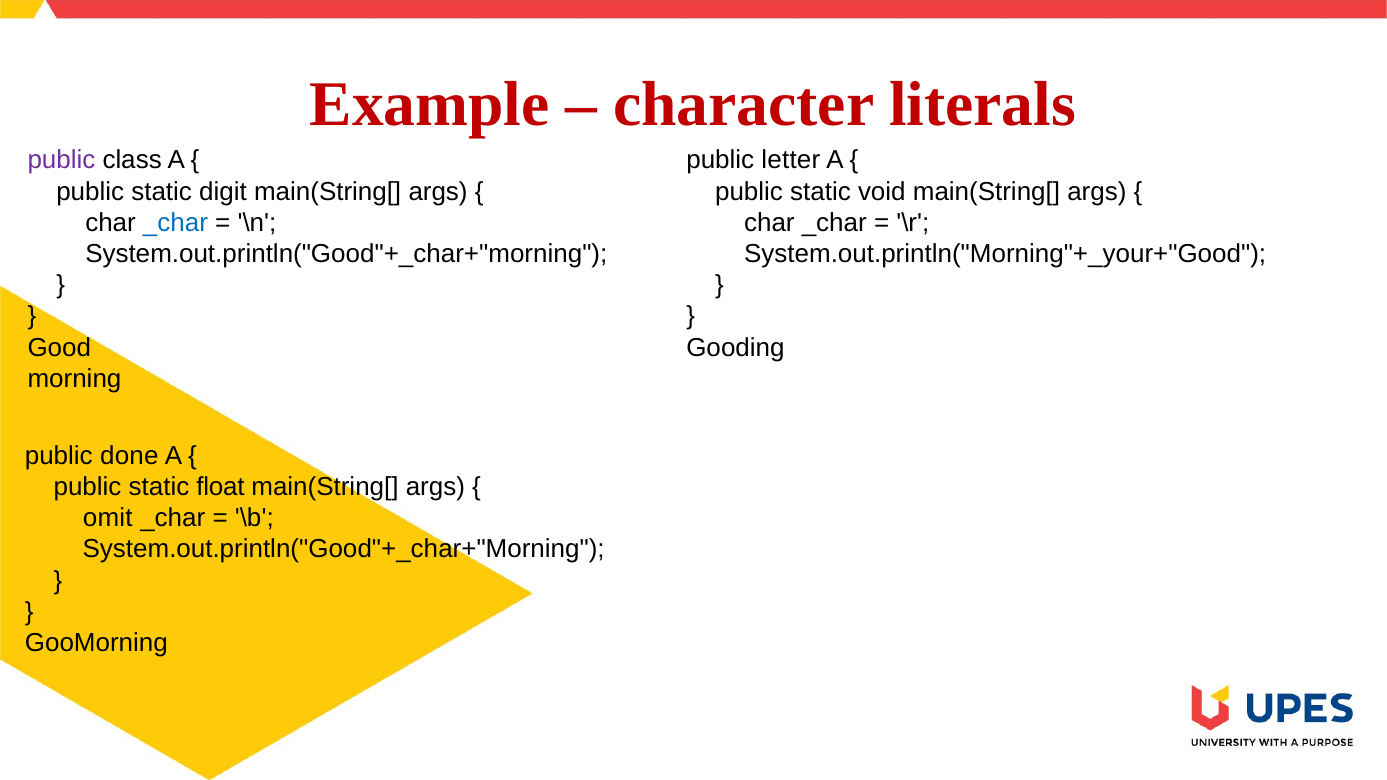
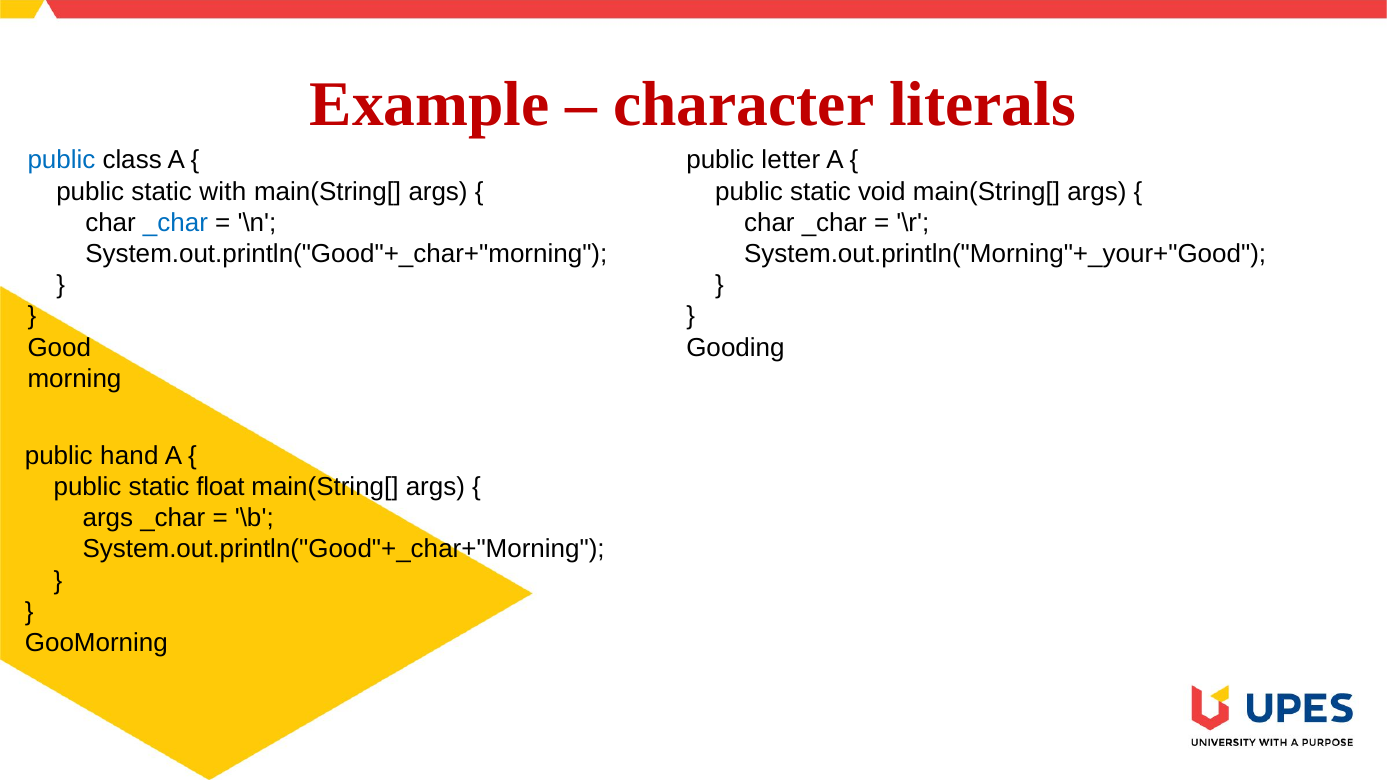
public colour: purple -> blue (61, 160)
digit: digit -> with (223, 192)
done: done -> hand (129, 456)
omit: omit -> args (108, 518)
